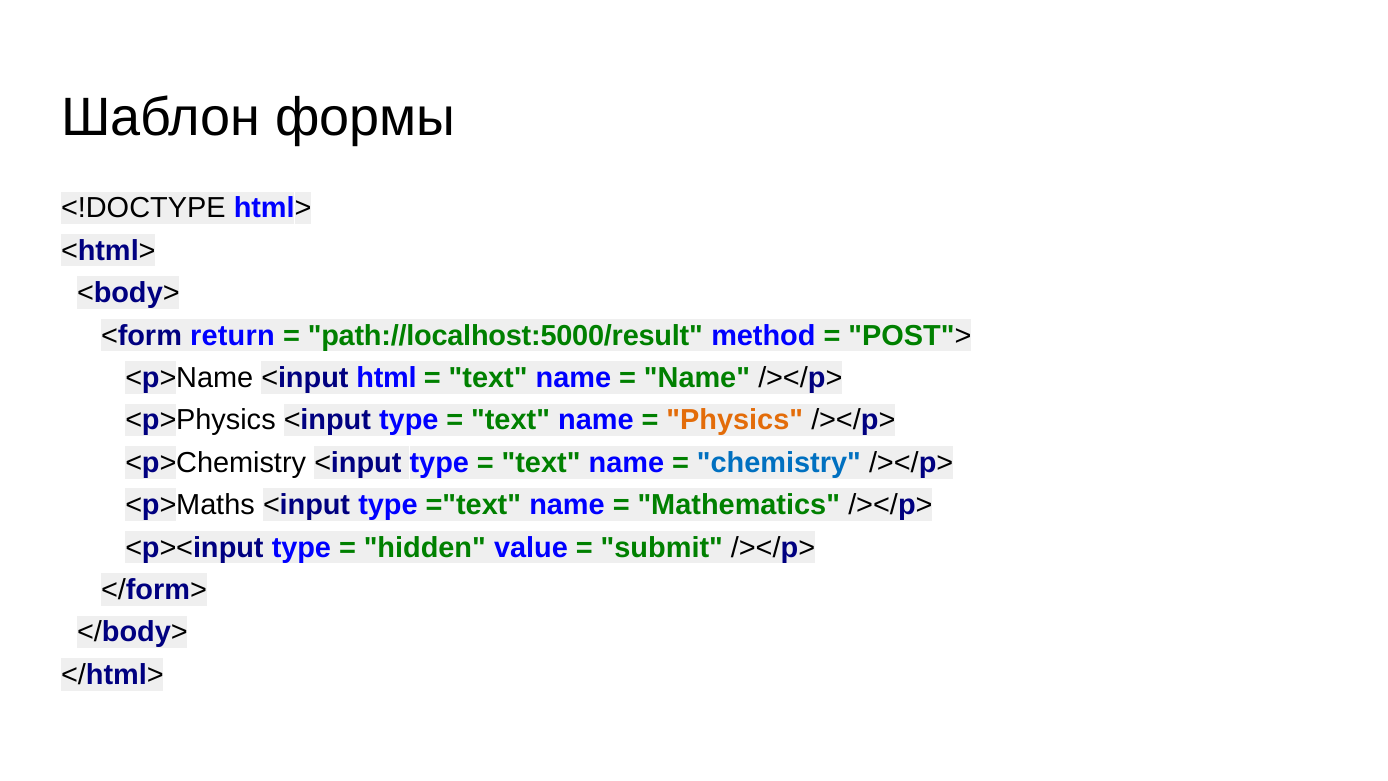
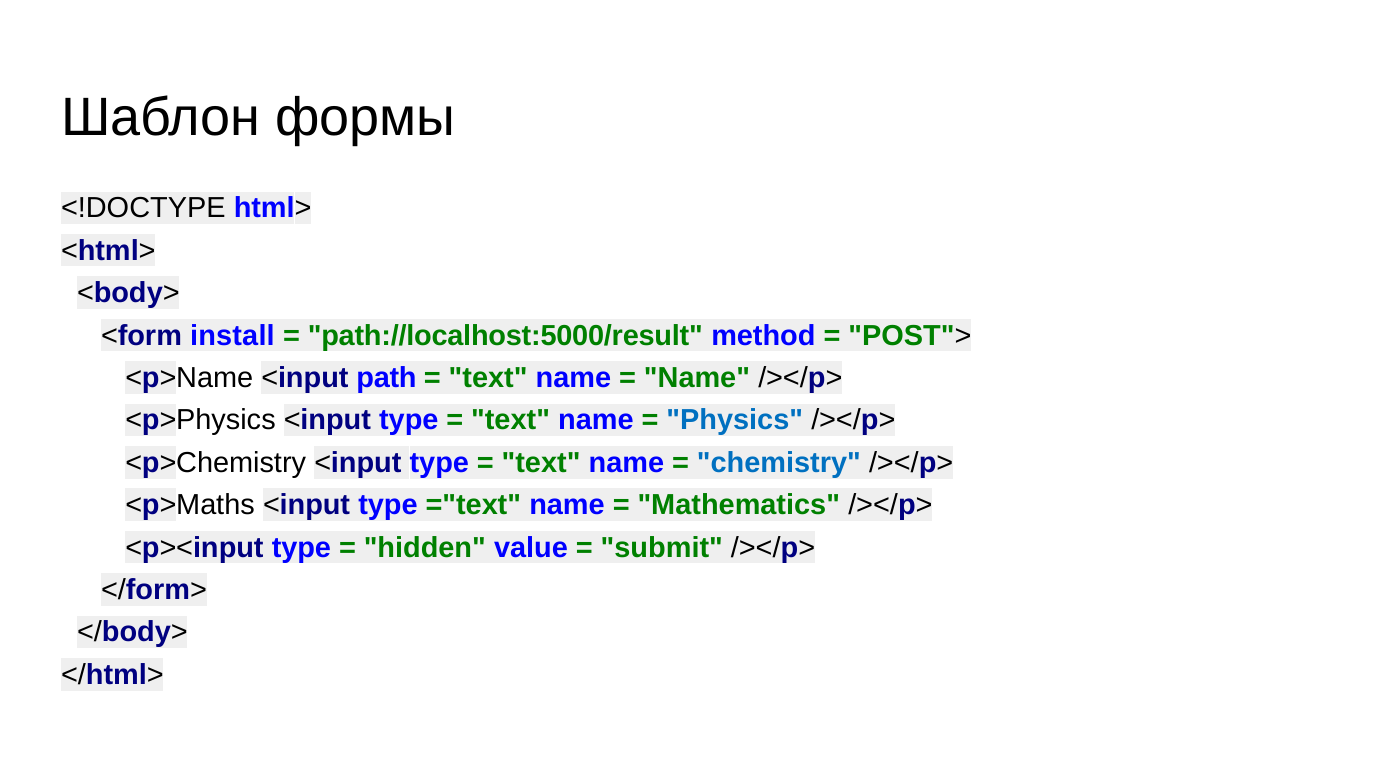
return: return -> install (232, 335)
html: html -> path (386, 378)
Physics colour: orange -> blue (735, 420)
